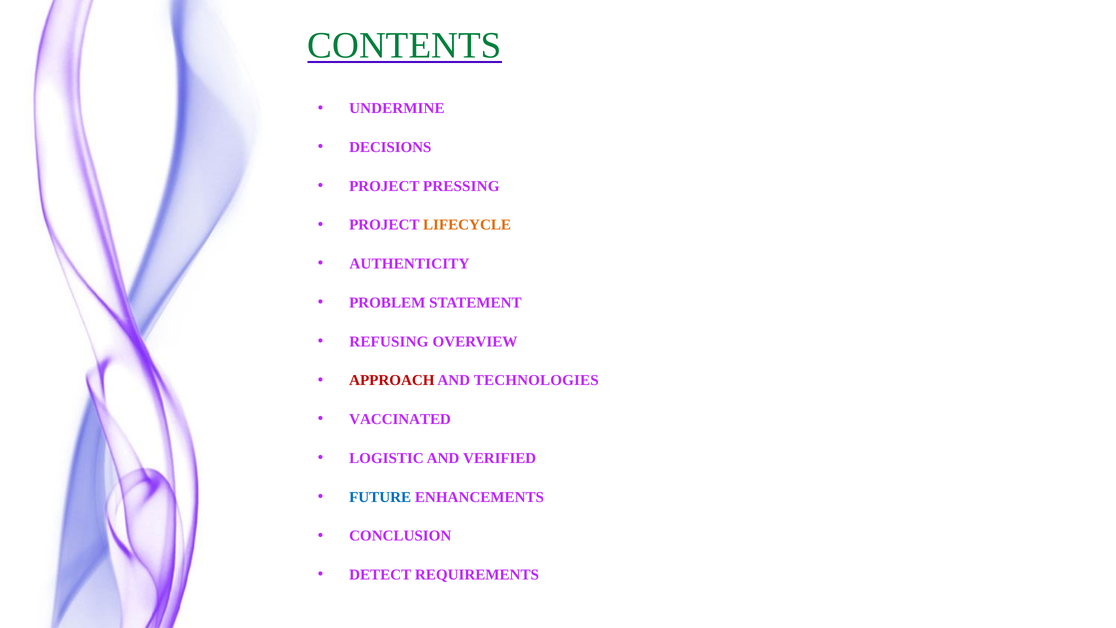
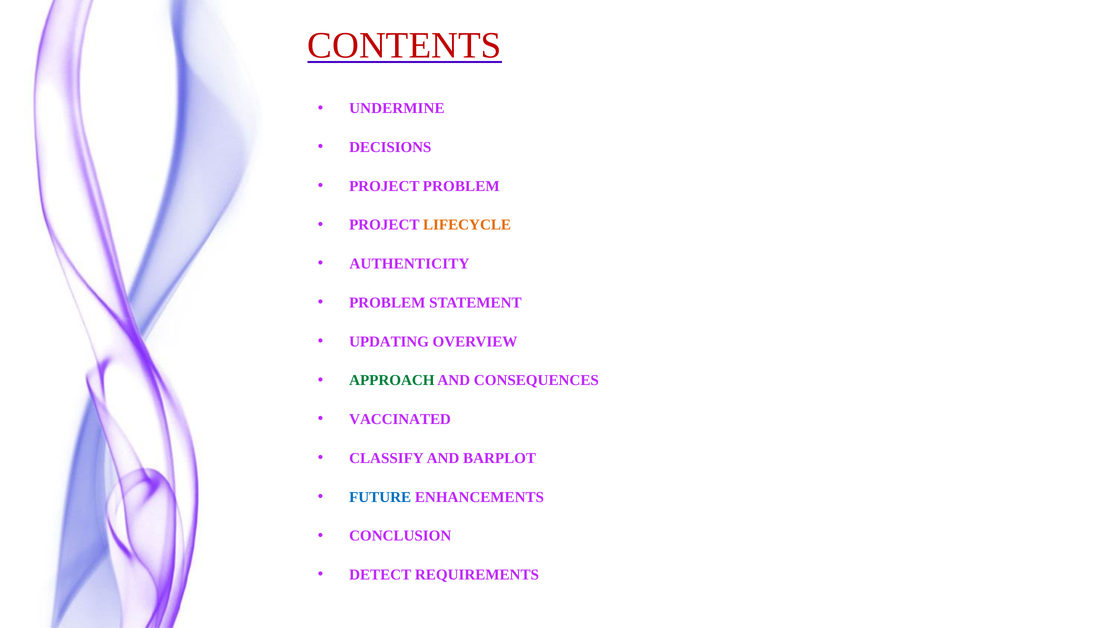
CONTENTS colour: green -> red (405, 46)
PROJECT PRESSING: PRESSING -> PROBLEM (461, 186)
REFUSING: REFUSING -> UPDATING (389, 341)
APPROACH colour: red -> green (392, 380)
TECHNOLOGIES: TECHNOLOGIES -> CONSEQUENCES (536, 380)
LOGISTIC: LOGISTIC -> CLASSIFY (386, 458)
VERIFIED: VERIFIED -> BARPLOT (500, 458)
